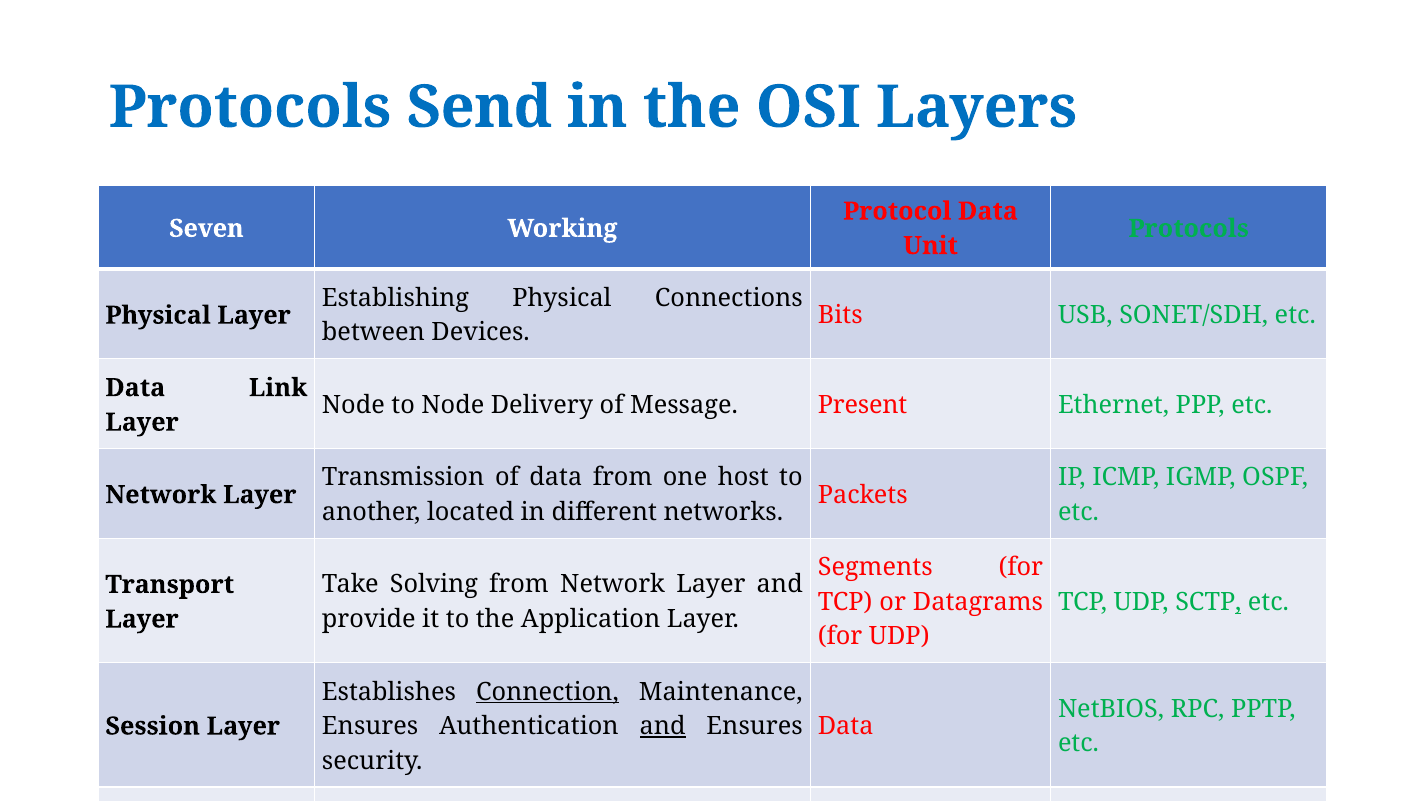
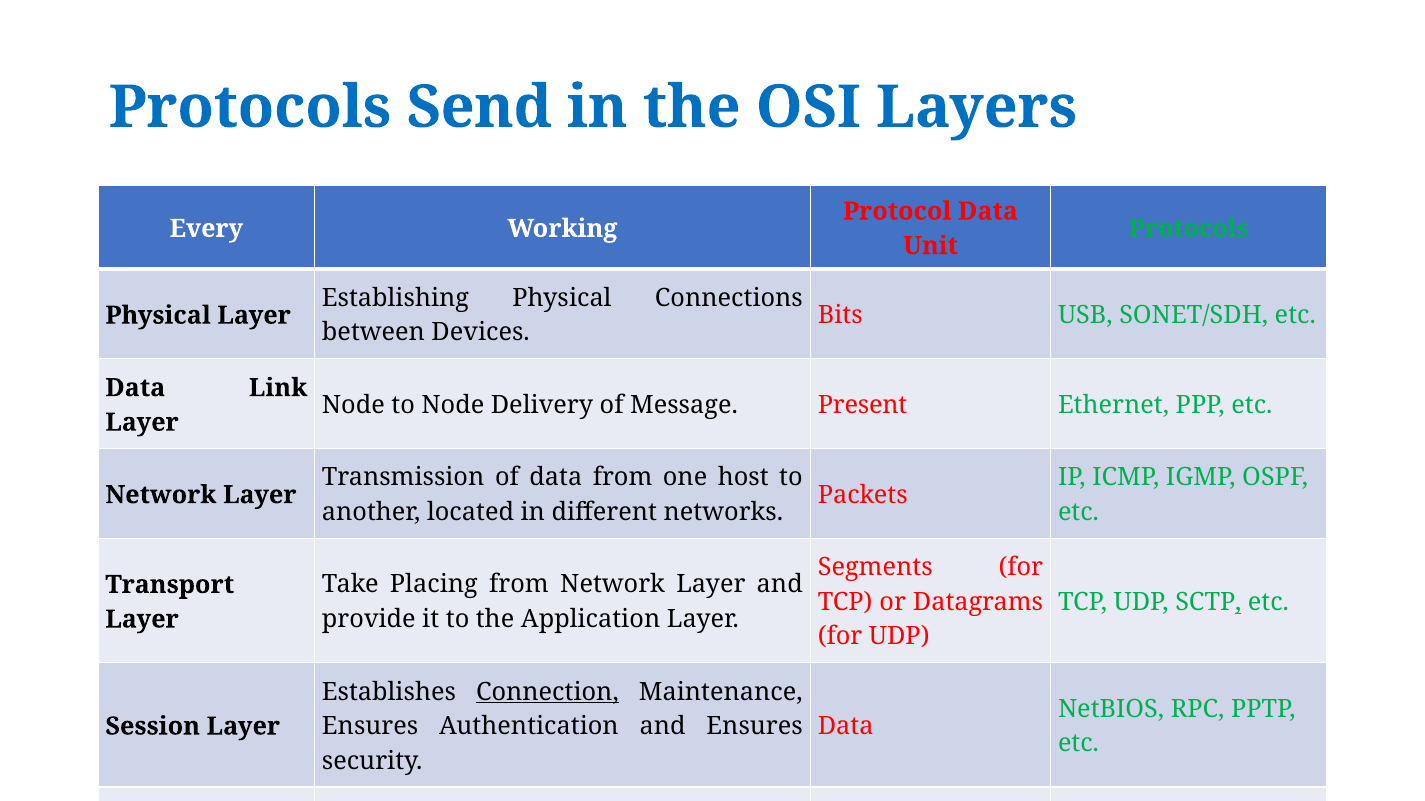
Seven: Seven -> Every (206, 229)
Solving: Solving -> Placing (434, 585)
and underline: present -> none (663, 727)
